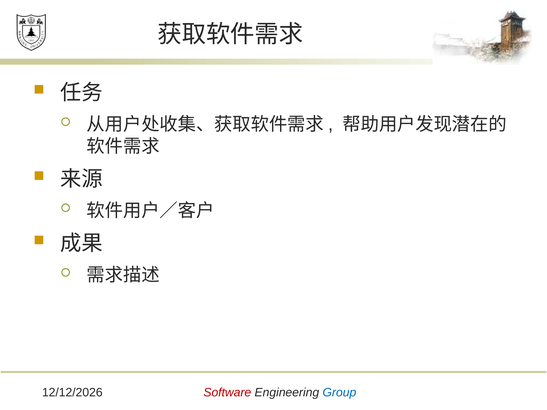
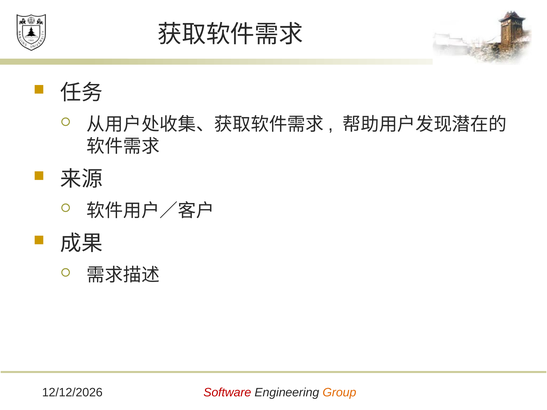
Group colour: blue -> orange (339, 393)
